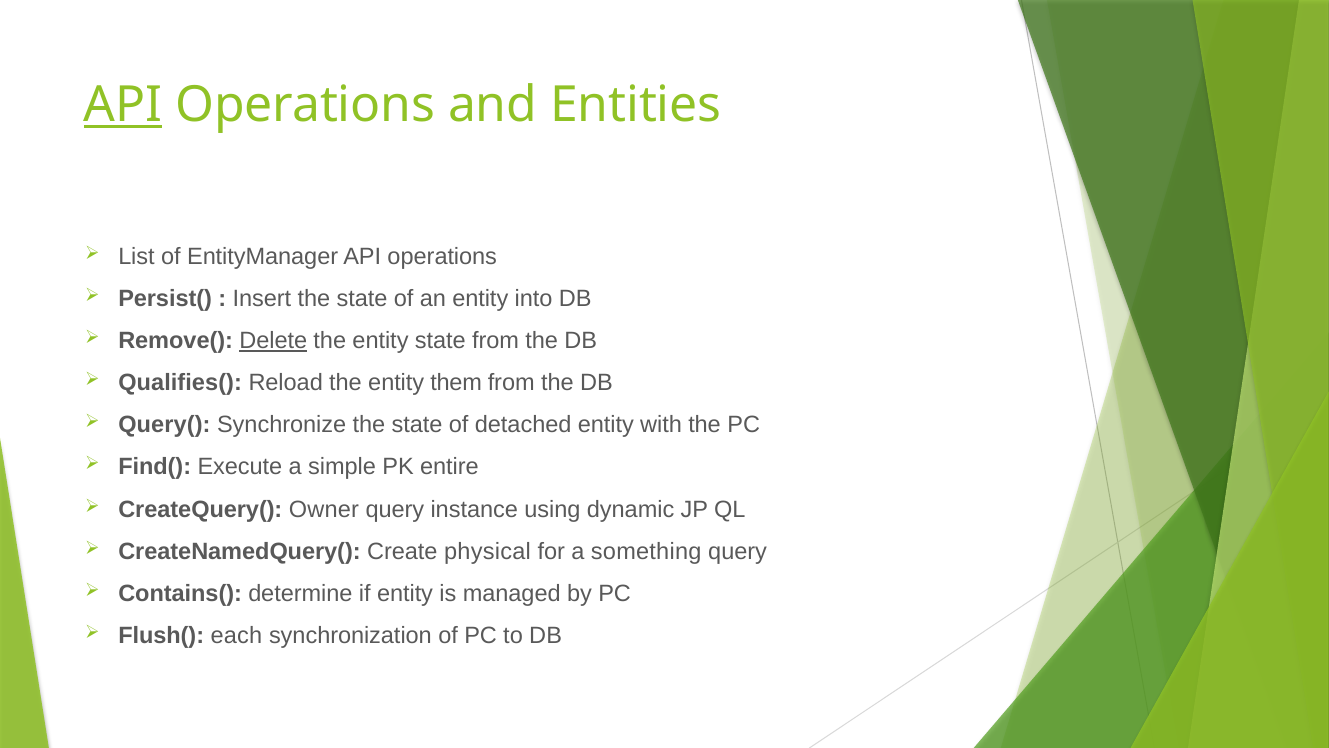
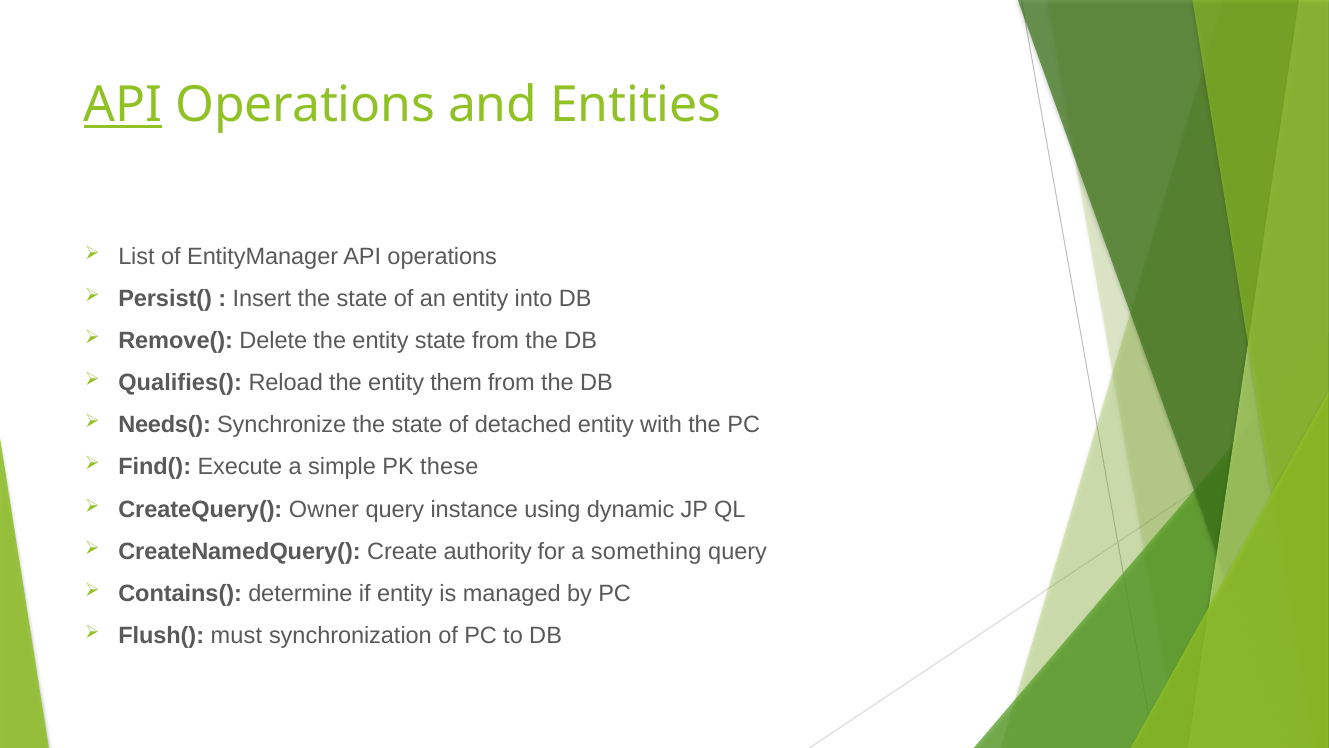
Delete underline: present -> none (273, 341)
Query(: Query( -> Needs( (165, 425)
entire: entire -> these (449, 467)
physical: physical -> authority (488, 551)
each: each -> must (236, 635)
